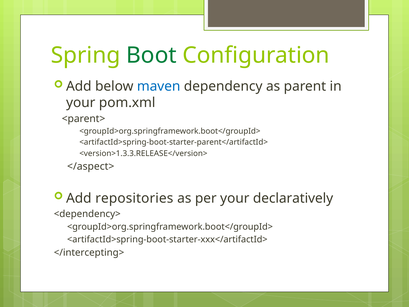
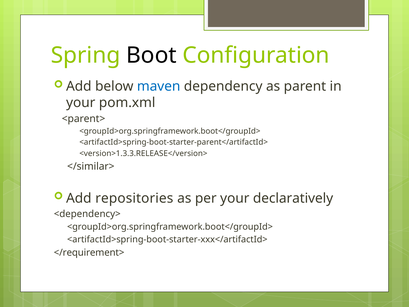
Boot colour: green -> black (151, 55)
</aspect>: </aspect> -> </similar> (91, 166)
</intercepting>: </intercepting> -> </requirement> (89, 253)
